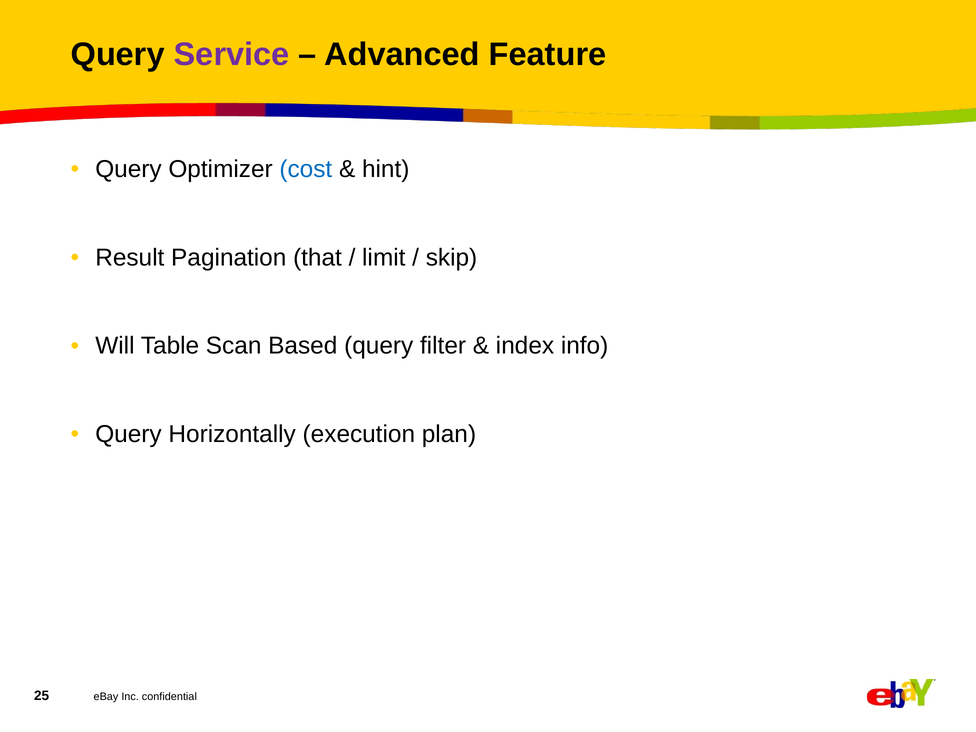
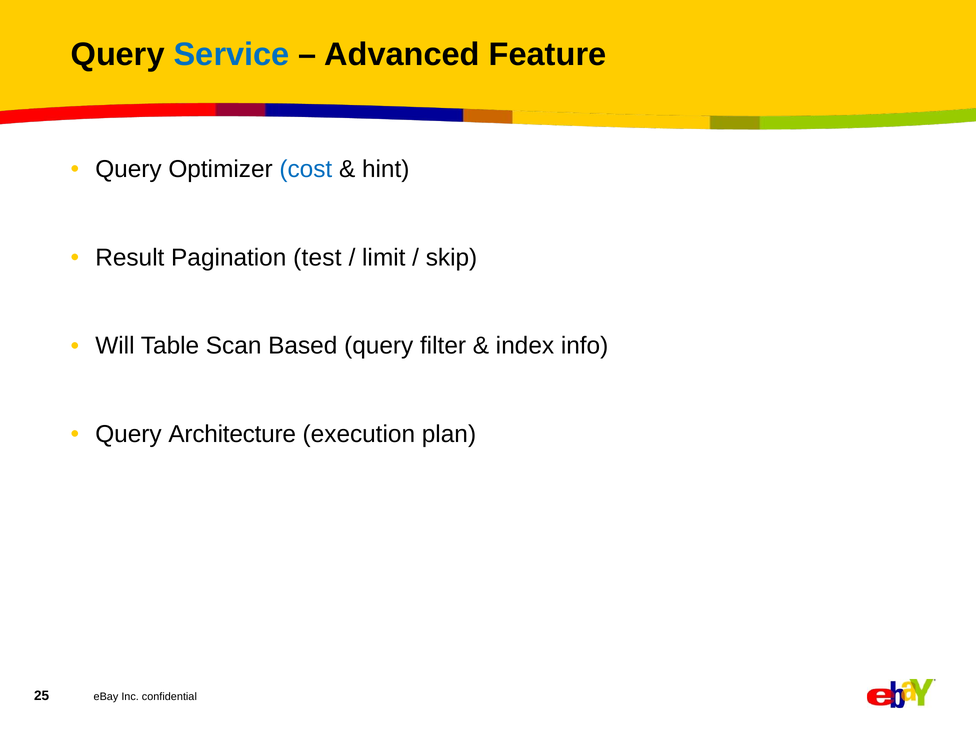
Service colour: purple -> blue (232, 54)
that: that -> test (317, 257)
Horizontally: Horizontally -> Architecture (232, 434)
